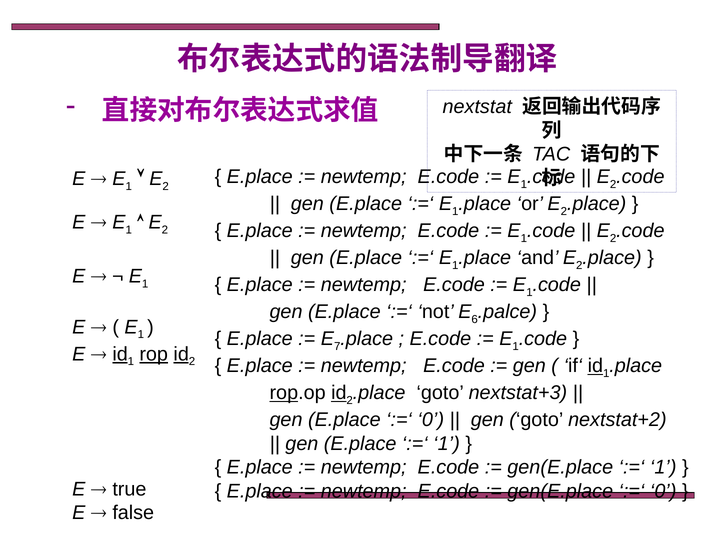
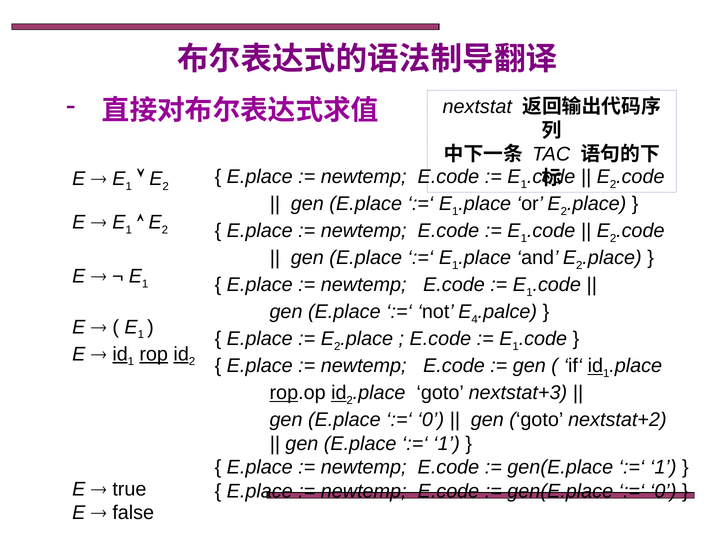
6: 6 -> 4 (475, 320)
7: 7 -> 2 (337, 347)
